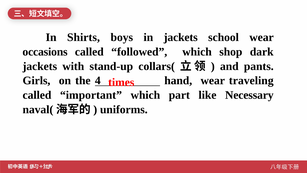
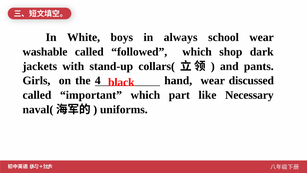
Shirts: Shirts -> White (84, 37)
in jackets: jackets -> always (181, 37)
occasions: occasions -> washable (45, 52)
traveling: traveling -> discussed (251, 81)
times: times -> black (121, 82)
